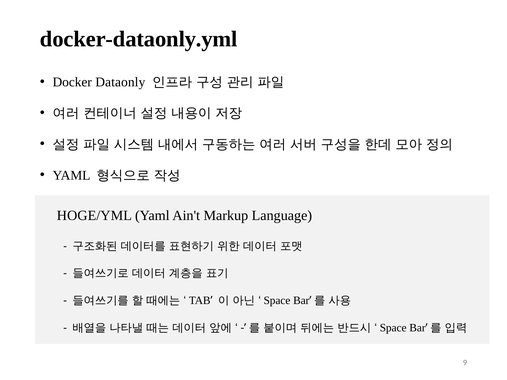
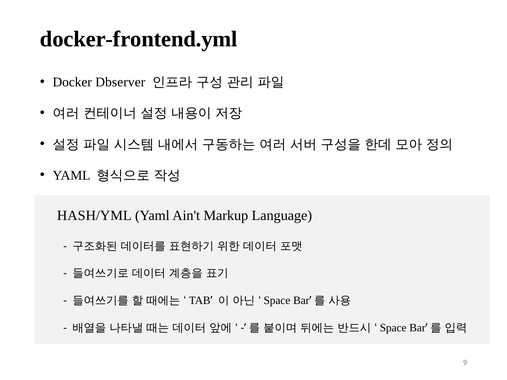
docker-dataonly.yml: docker-dataonly.yml -> docker-frontend.yml (139, 39)
Dataonly: Dataonly -> Dbserver (120, 82)
HOGE/YML: HOGE/YML -> HASH/YML (94, 216)
